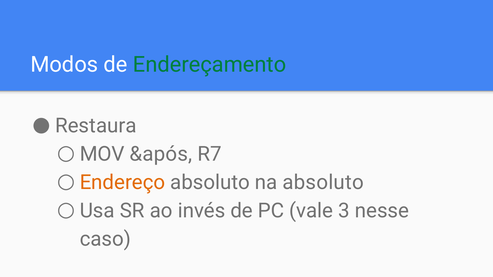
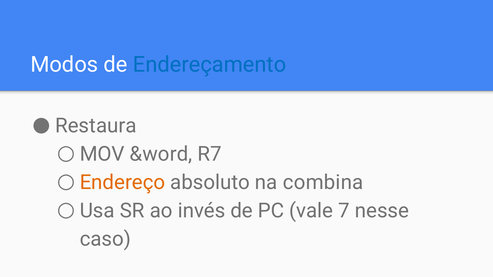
Endereçamento colour: green -> blue (210, 65)
&após: &após -> &word (161, 154)
na absoluto: absoluto -> combina (323, 183)
3: 3 -> 7 (344, 211)
